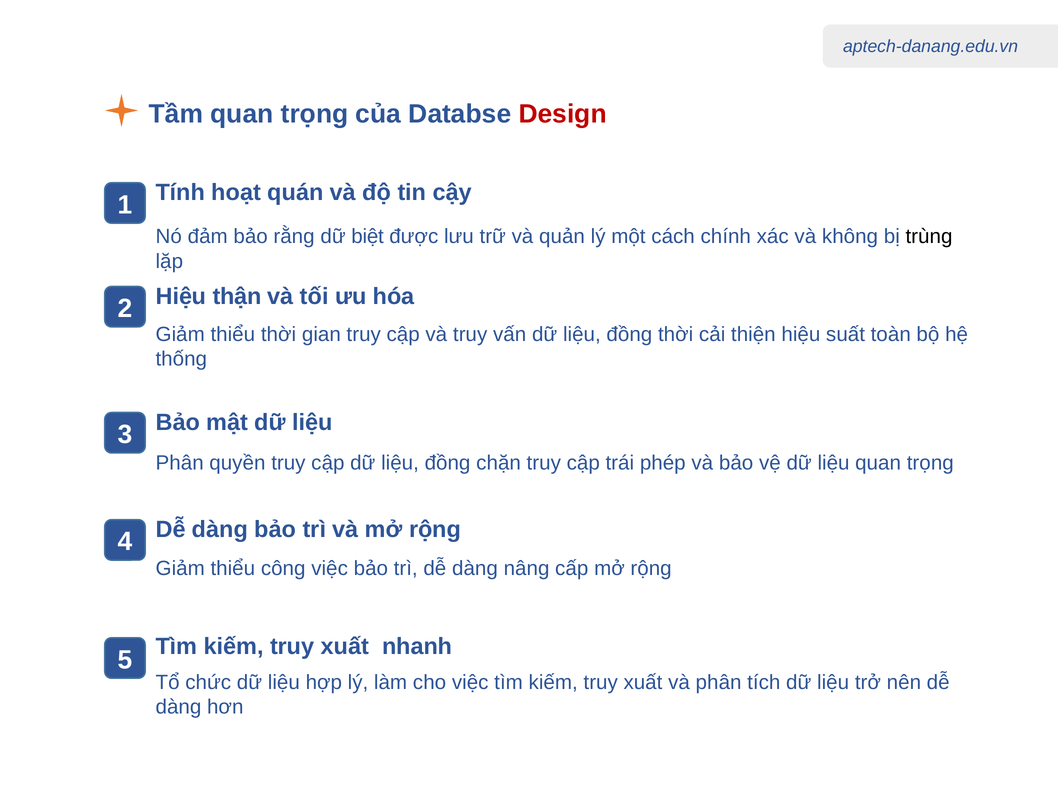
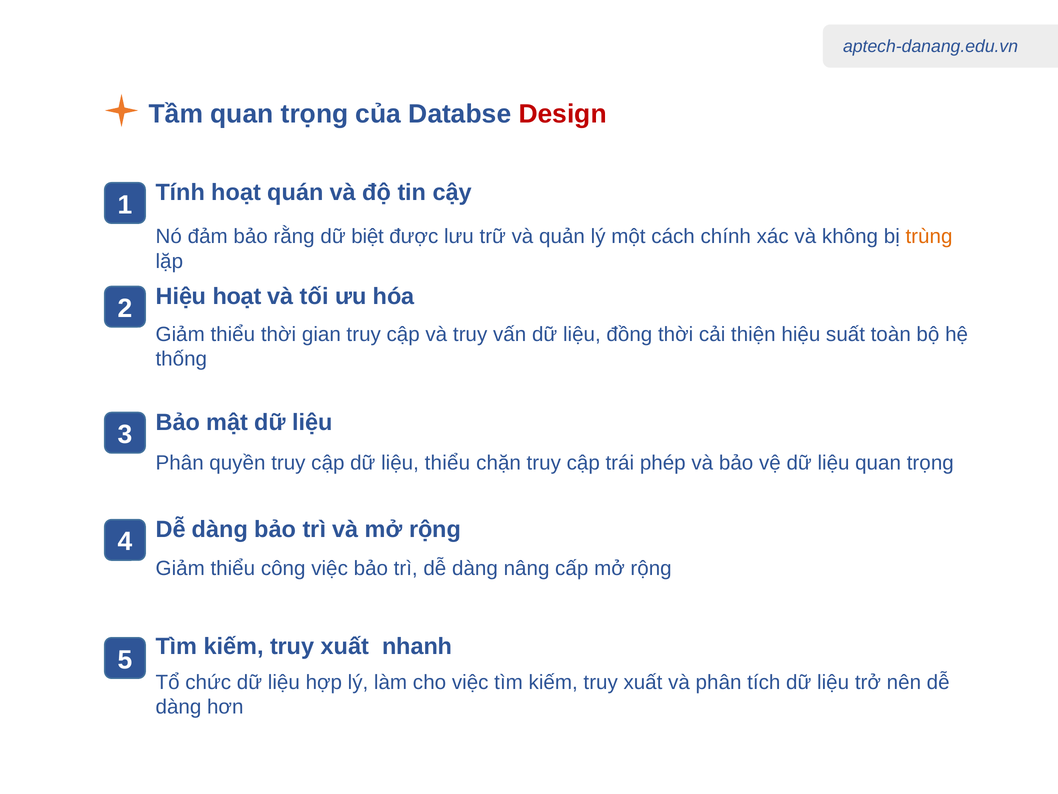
trùng colour: black -> orange (929, 236)
Hiệu thận: thận -> hoạt (237, 296)
cập dữ liệu đồng: đồng -> thiểu (447, 463)
